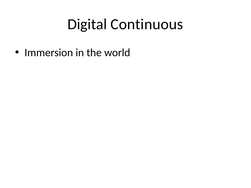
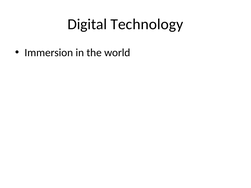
Continuous: Continuous -> Technology (147, 24)
